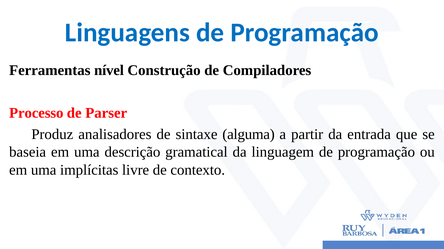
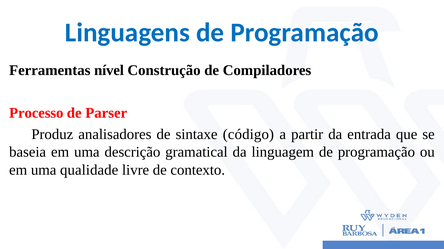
alguma: alguma -> código (248, 135)
implícitas: implícitas -> qualidade (89, 170)
